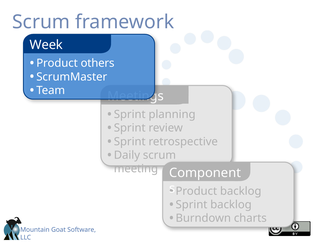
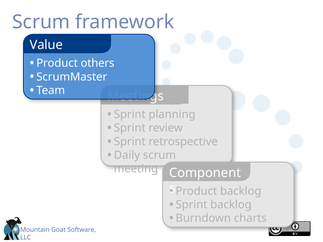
Week: Week -> Value (46, 45)
